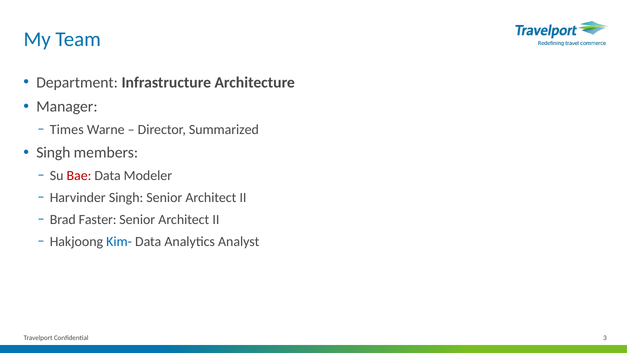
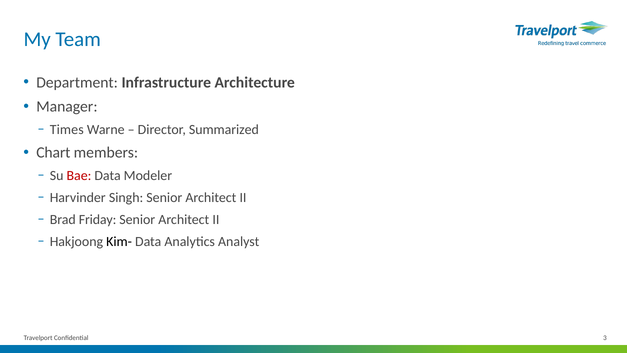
Singh: Singh -> Chart (53, 153)
Faster: Faster -> Friday (98, 219)
Kim- colour: blue -> black (119, 241)
